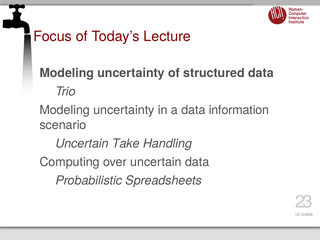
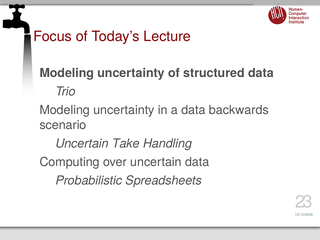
information: information -> backwards (239, 110)
